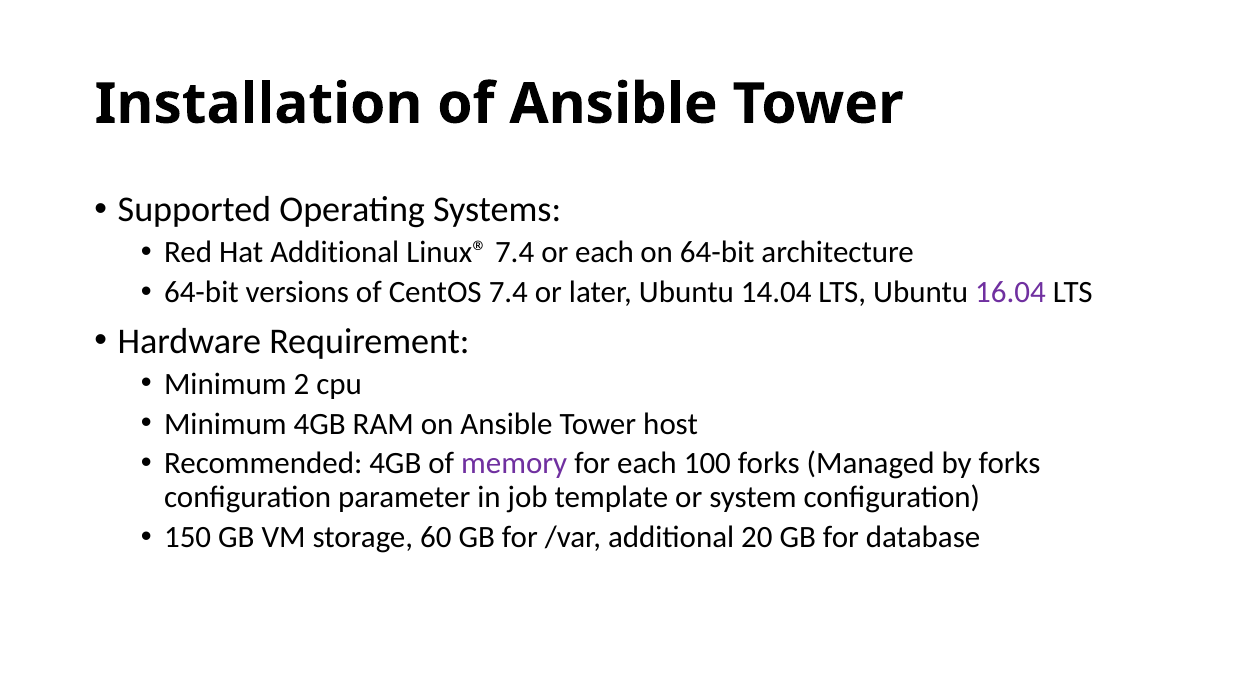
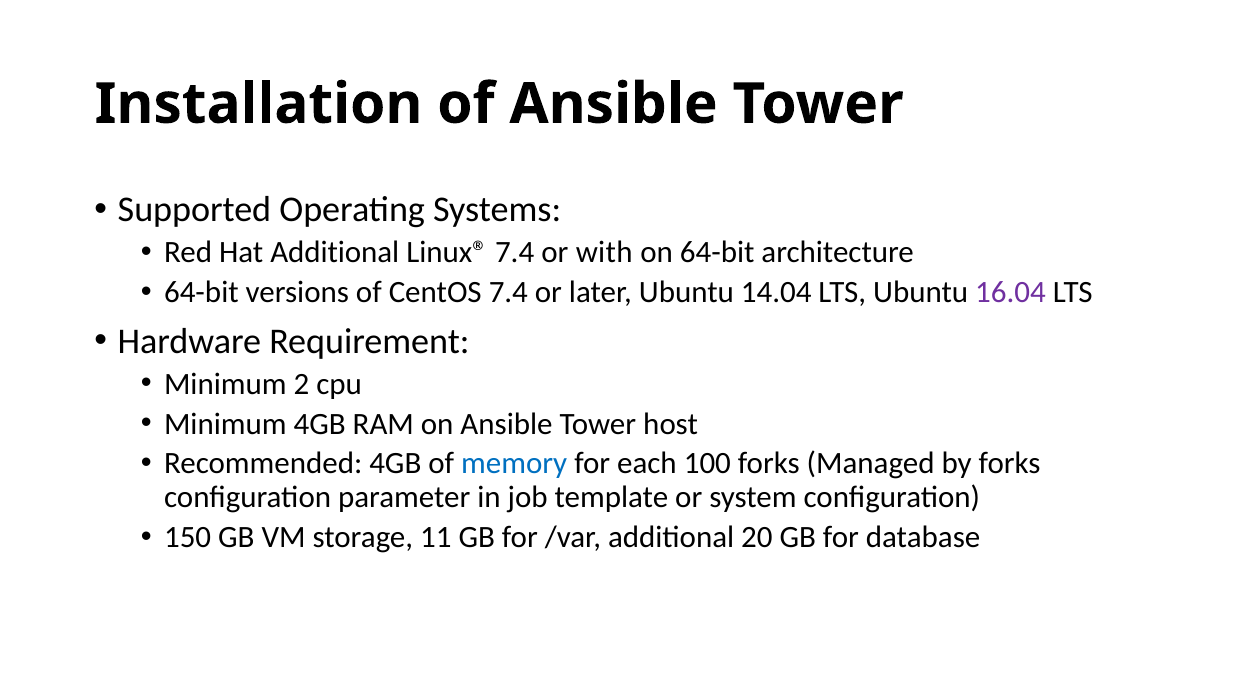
or each: each -> with (604, 252)
memory colour: purple -> blue (514, 464)
60: 60 -> 11 (436, 537)
